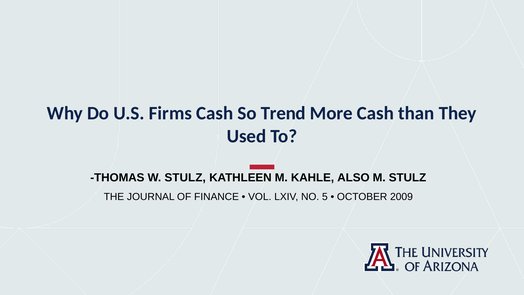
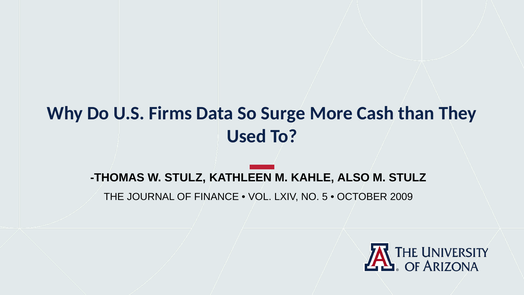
Firms Cash: Cash -> Data (215, 113)
Trend: Trend -> Surge (283, 113)
